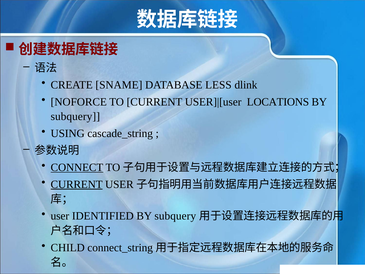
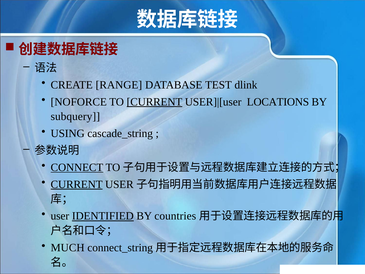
SNAME: SNAME -> RANGE (119, 85)
LESS: LESS -> TEST (218, 85)
CURRENT underline: none -> present (154, 102)
IDENTIFIED underline: none -> present (103, 216)
subquery: subquery -> countries (175, 216)
CHILD: CHILD -> MUCH (68, 248)
